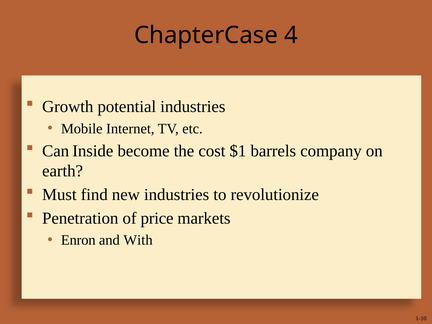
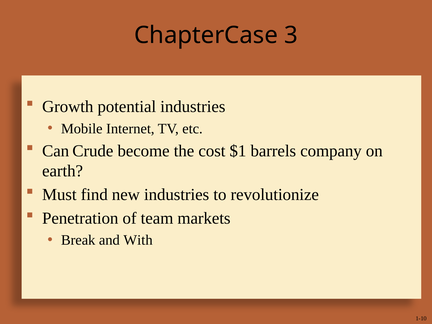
4: 4 -> 3 (291, 35)
Inside: Inside -> Crude (93, 151)
price: price -> team (157, 218)
Enron: Enron -> Break (78, 240)
